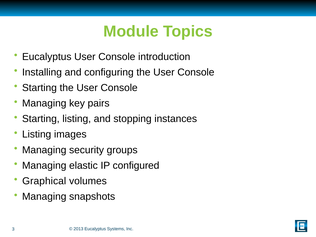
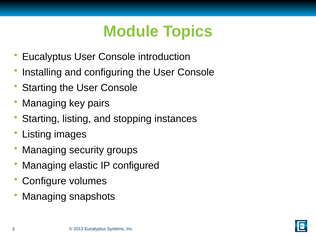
Graphical: Graphical -> Configure (44, 181)
